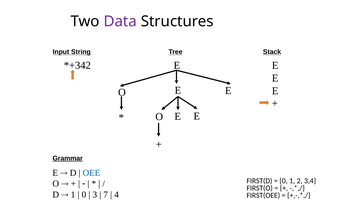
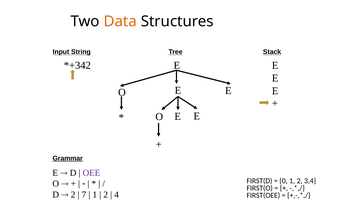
Data colour: purple -> orange (120, 21)
OEE colour: blue -> purple (91, 172)
1: 1 -> 2 (73, 194)
0: 0 -> 7 (84, 194)
3: 3 -> 1 (95, 194)
7: 7 -> 2 (106, 194)
